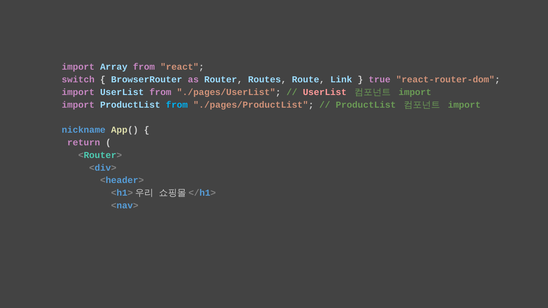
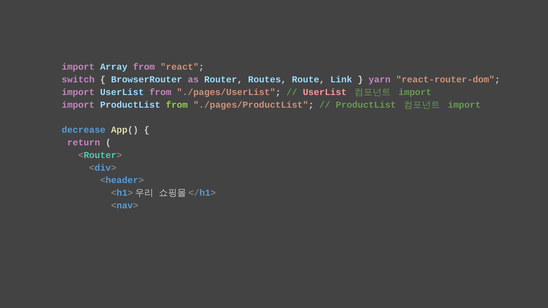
true: true -> yarn (380, 80)
from colour: light blue -> light green (177, 105)
nickname: nickname -> decrease (84, 130)
